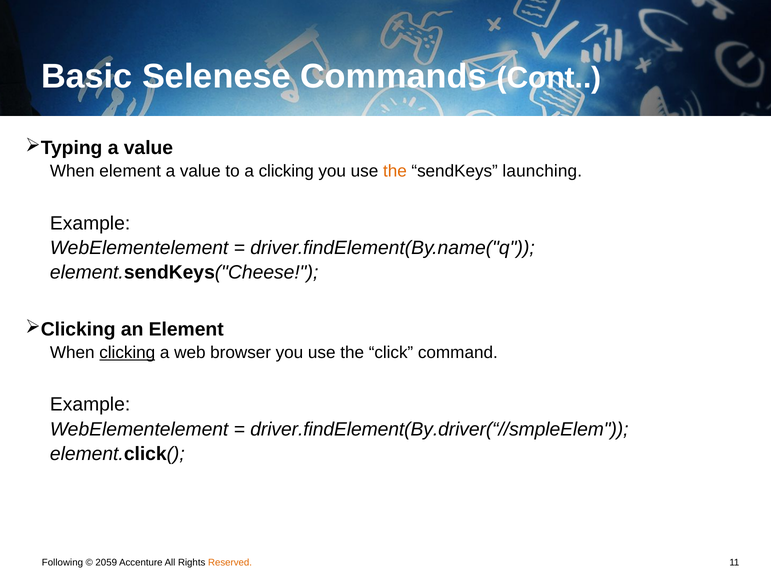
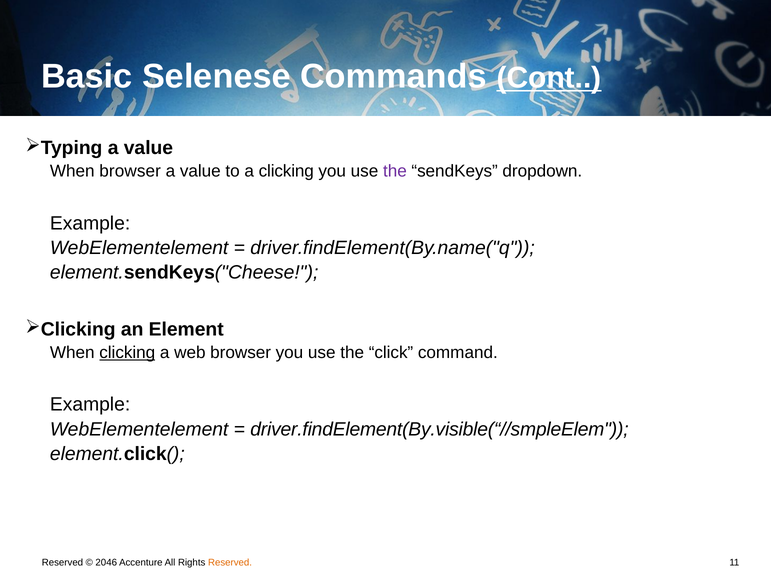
Cont underline: none -> present (549, 78)
When element: element -> browser (130, 171)
the colour: orange -> purple (395, 171)
launching: launching -> dropdown (542, 171)
driver.findElement(By.driver(“//smpleElem: driver.findElement(By.driver(“//smpleElem -> driver.findElement(By.visible(“//smpleElem (439, 429)
Following: Following -> Reserved (62, 563)
2059: 2059 -> 2046 (106, 563)
